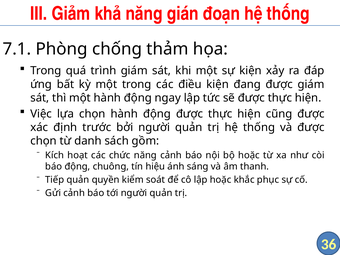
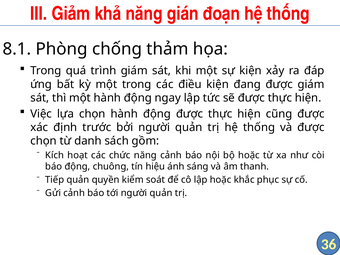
7.1: 7.1 -> 8.1 (17, 49)
